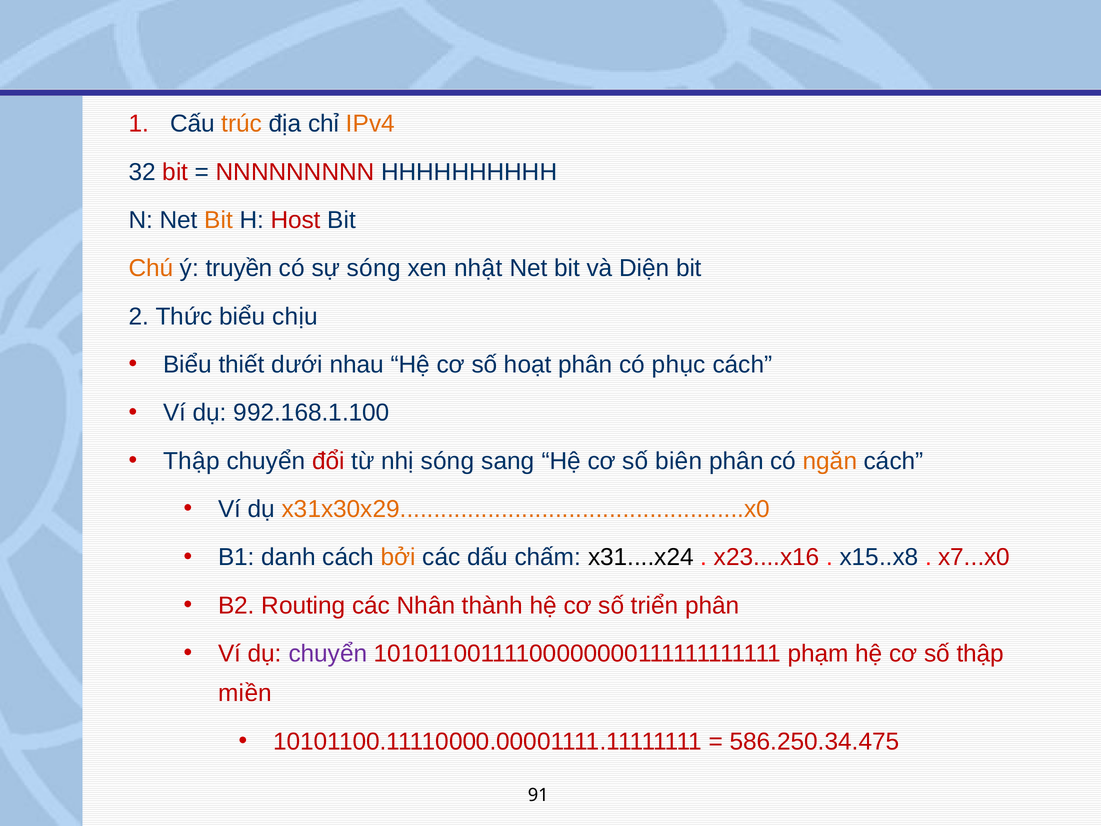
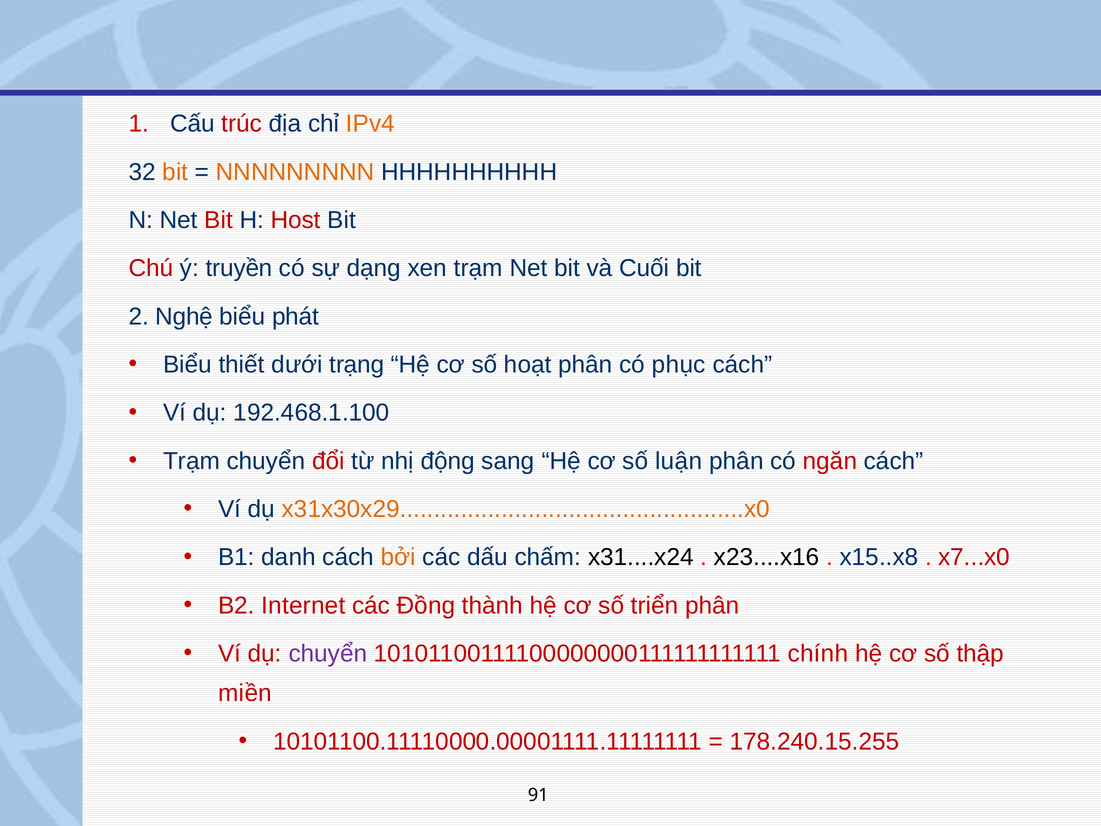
trúc colour: orange -> red (242, 124)
bit colour: red -> orange (175, 172)
NNNNNNNNN colour: red -> orange (295, 172)
Bit colour: orange -> red (219, 220)
Chú colour: orange -> red (151, 268)
sự sóng: sóng -> dạng (374, 268)
xen nhật: nhật -> trạm (478, 268)
Diện: Diện -> Cuối (644, 268)
Thức: Thức -> Nghệ (184, 316)
chịu: chịu -> phát (295, 316)
nhau: nhau -> trạng (357, 365)
992.168.1.100: 992.168.1.100 -> 192.468.1.100 (312, 413)
Thập: Thập -> Trạm (192, 461)
nhị sóng: sóng -> động (448, 461)
biên: biên -> luận (679, 461)
ngăn colour: orange -> red (830, 461)
x23....x16 colour: red -> black (767, 557)
Routing: Routing -> Internet (303, 605)
Nhân: Nhân -> Đồng (426, 605)
phạm: phạm -> chính (818, 654)
586.250.34.475: 586.250.34.475 -> 178.240.15.255 (815, 741)
